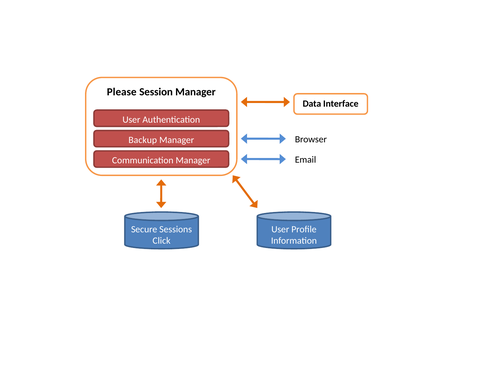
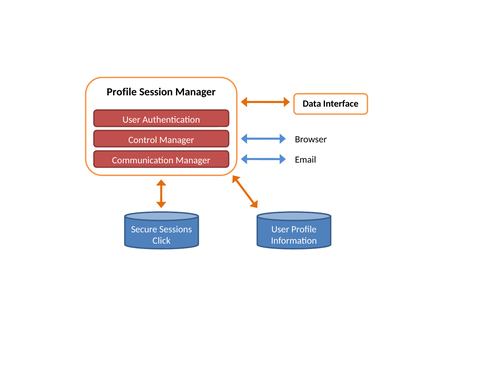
Please: Please -> Profile (122, 92)
Backup: Backup -> Control (143, 140)
